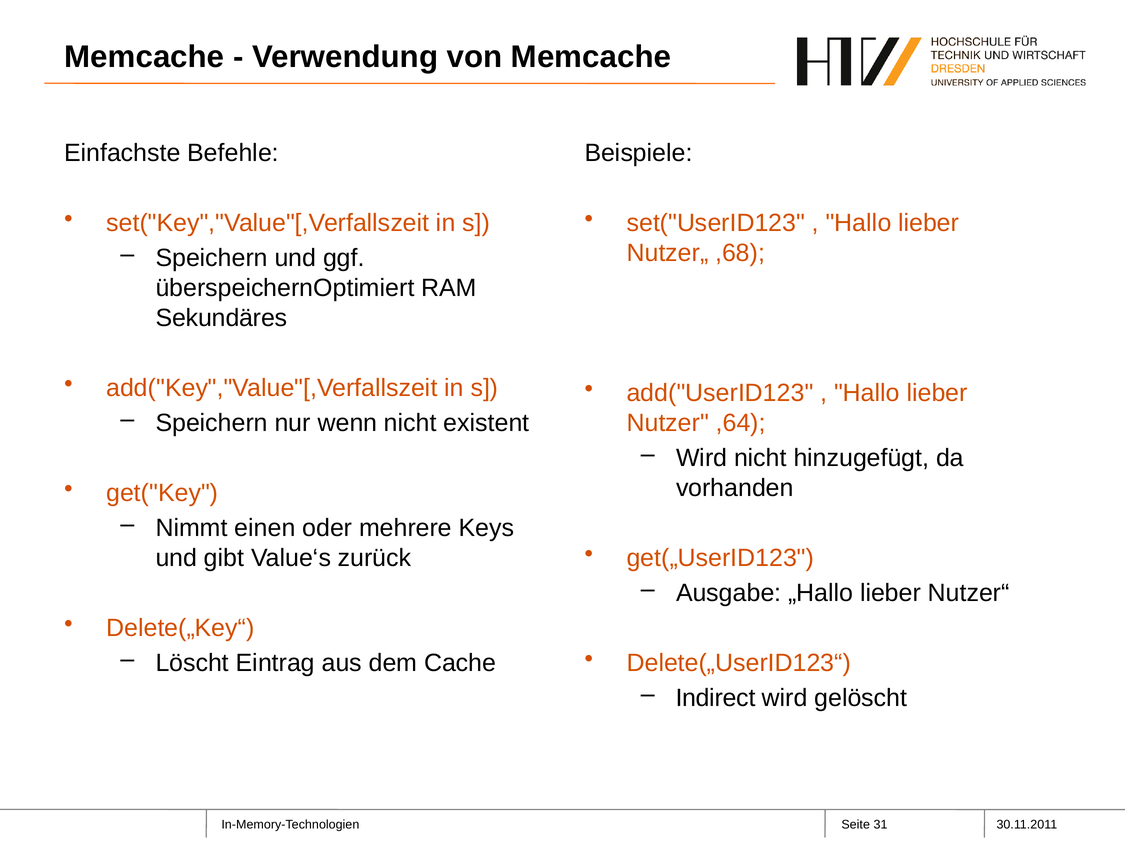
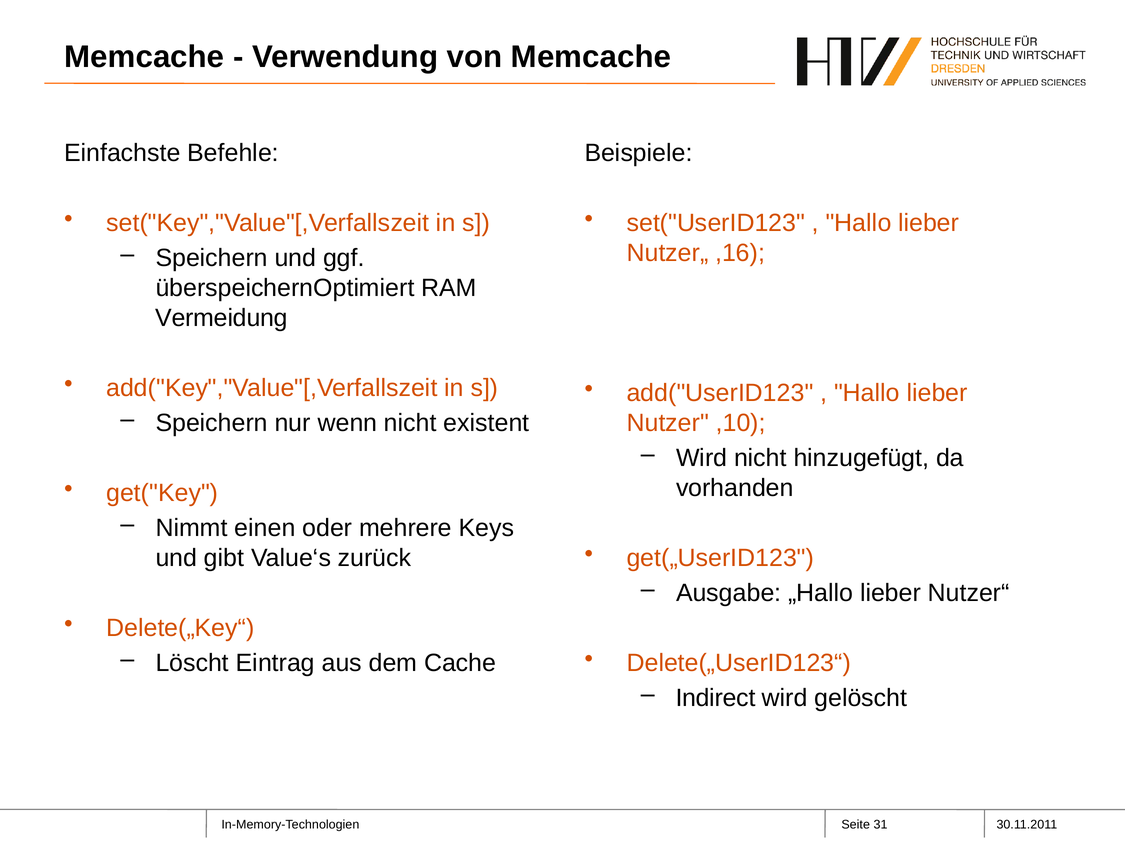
,68: ,68 -> ,16 (740, 253)
Sekundäres: Sekundäres -> Vermeidung (222, 318)
,64: ,64 -> ,10 (741, 423)
